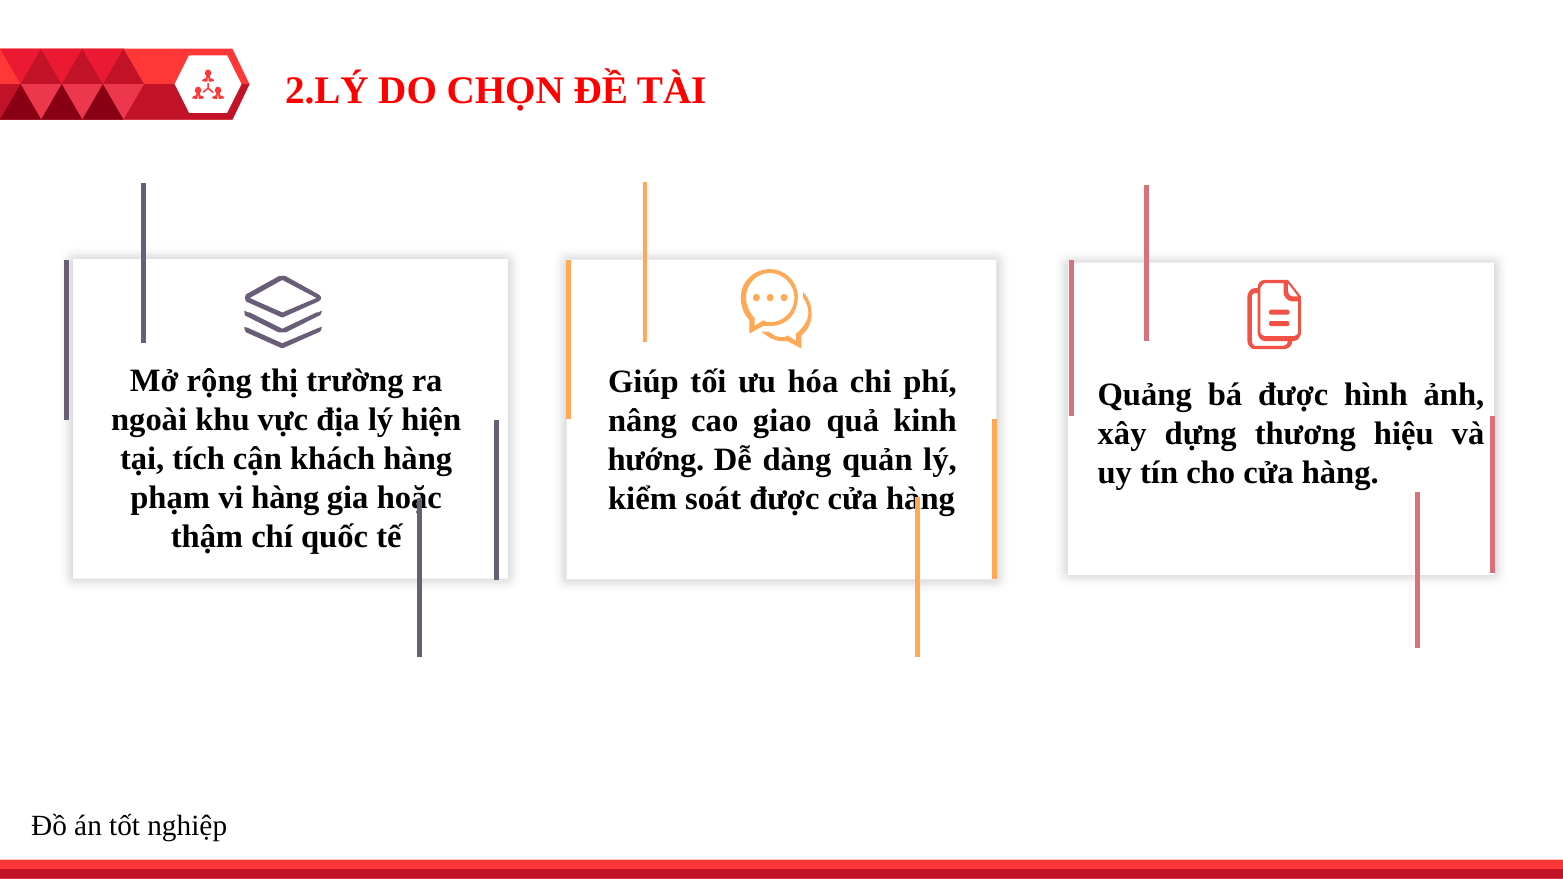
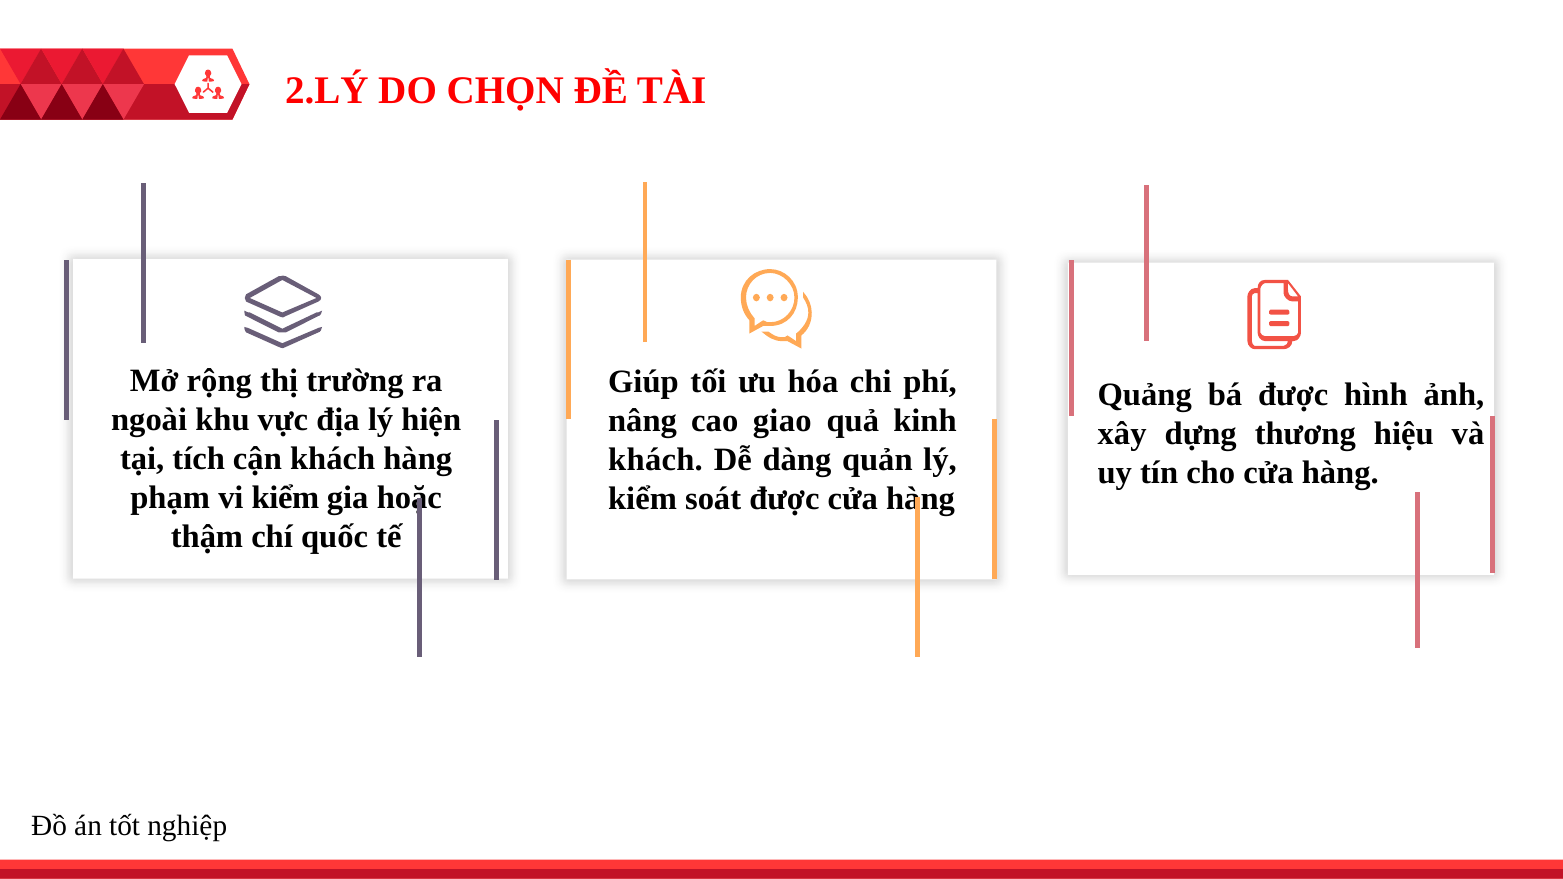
hướng: hướng -> khách (656, 460)
vi hàng: hàng -> kiểm (285, 498)
